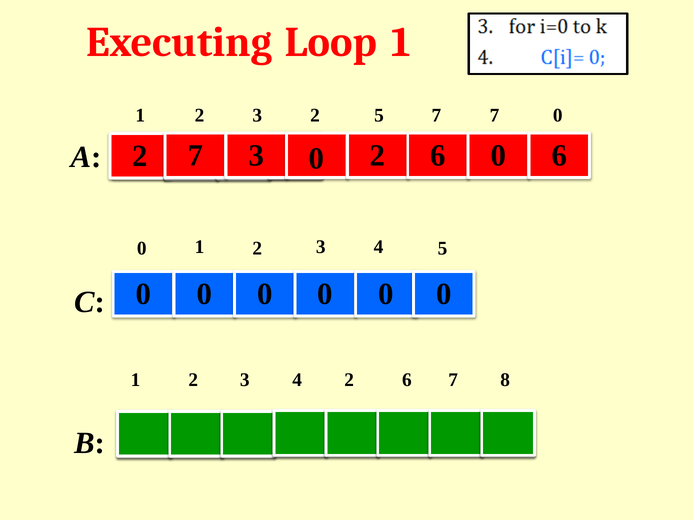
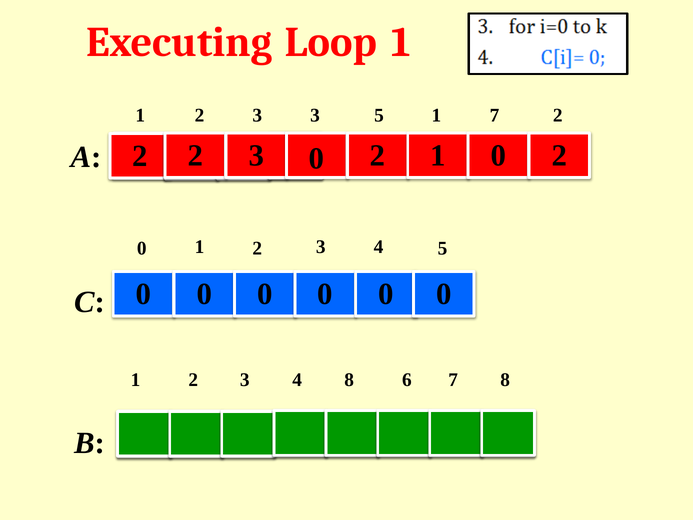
2 3 2: 2 -> 3 (315, 115)
5 7: 7 -> 1 (436, 115)
7 0: 0 -> 2 (558, 115)
2 7: 7 -> 2 (195, 156)
3 2 6: 6 -> 1 (438, 156)
6: 6 -> 2 (559, 156)
4 2: 2 -> 8 (349, 379)
